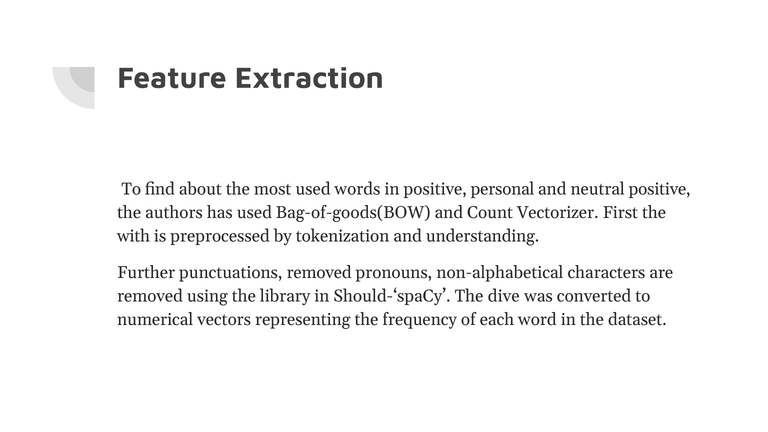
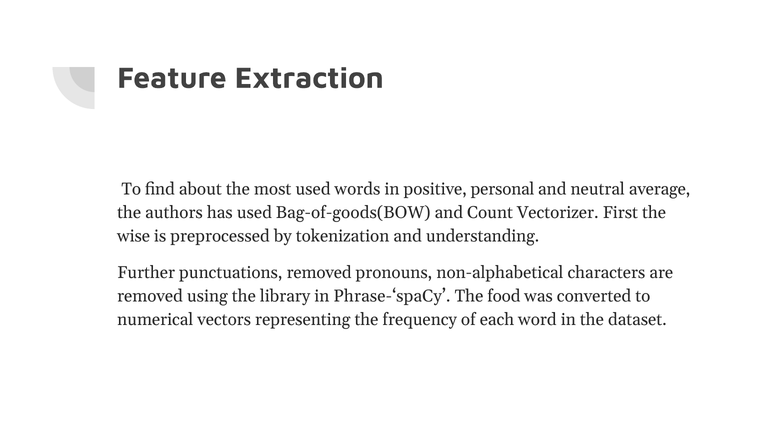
neutral positive: positive -> average (660, 189)
with: with -> wise (134, 236)
Should-‘spaCy: Should-‘spaCy -> Phrase-‘spaCy (392, 296)
dive: dive -> food (504, 296)
